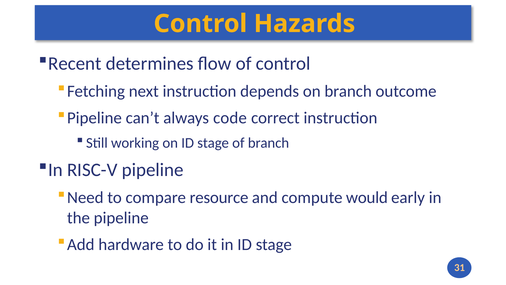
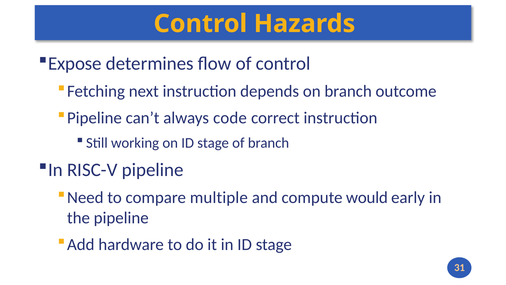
Recent: Recent -> Expose (75, 63)
resource: resource -> multiple (219, 197)
